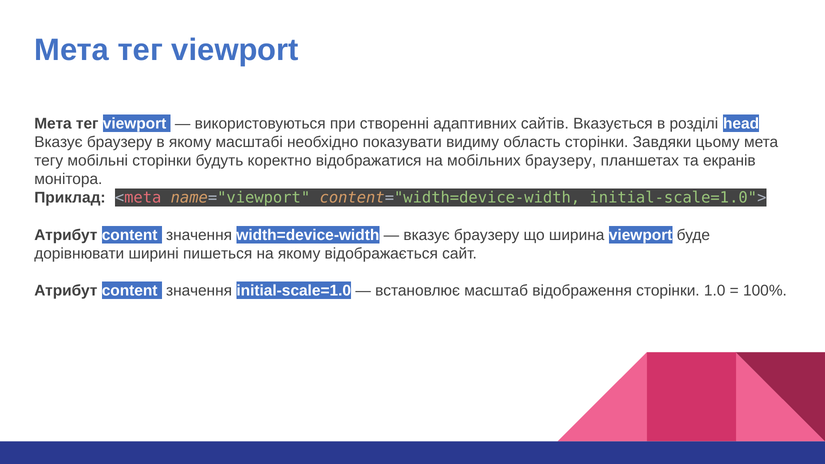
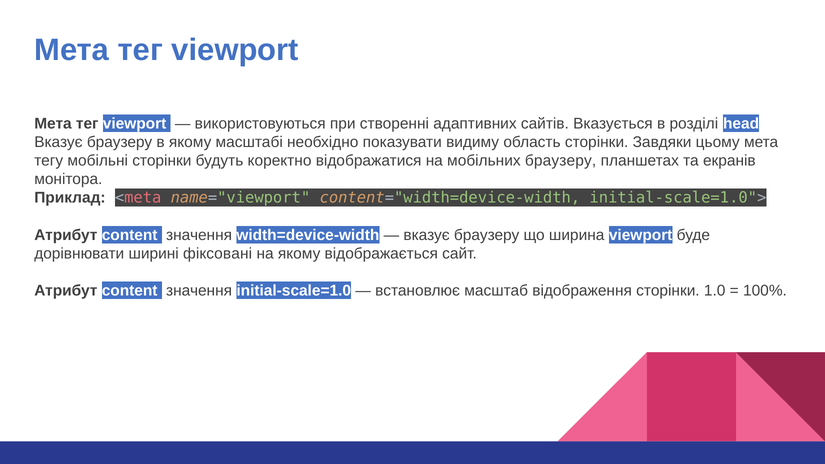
пишеться: пишеться -> фіксовані (218, 254)
